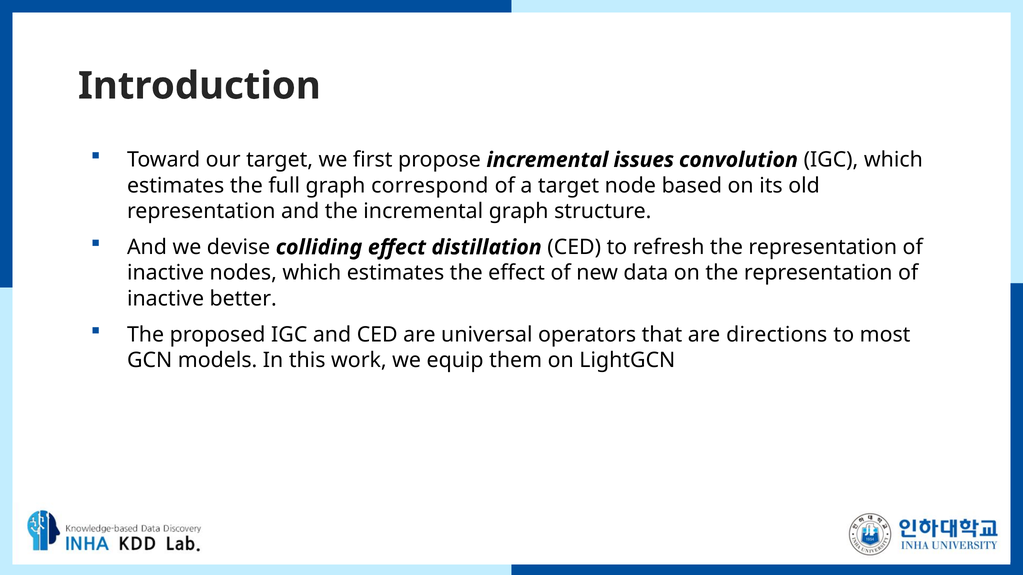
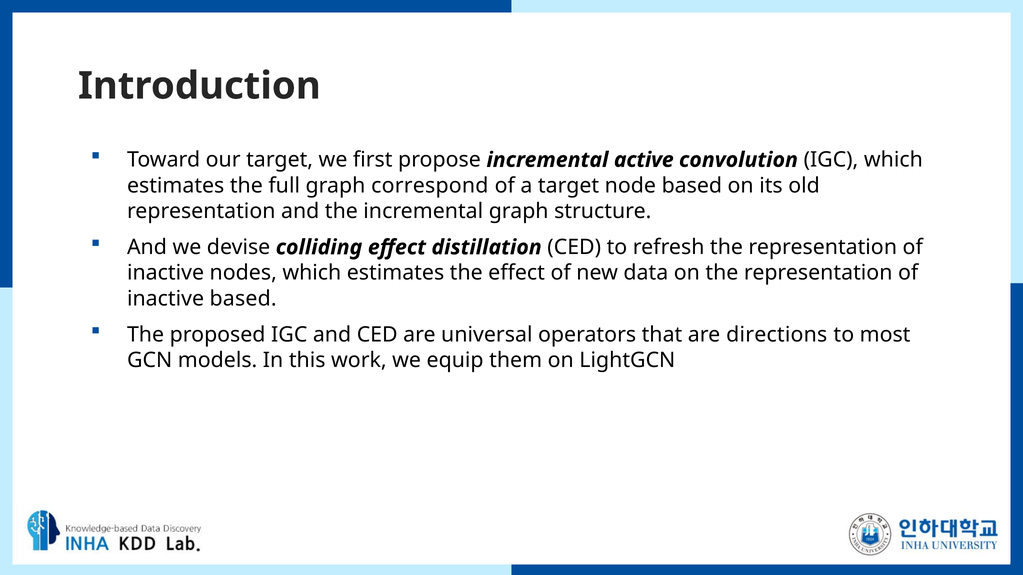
issues: issues -> active (644, 160)
inactive better: better -> based (243, 299)
